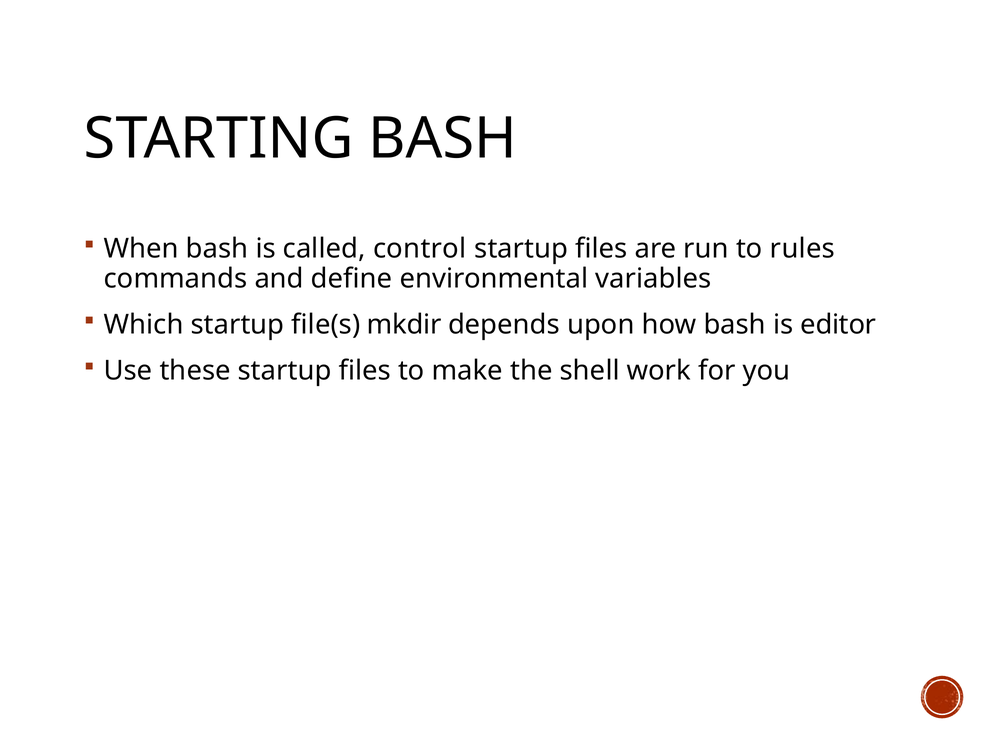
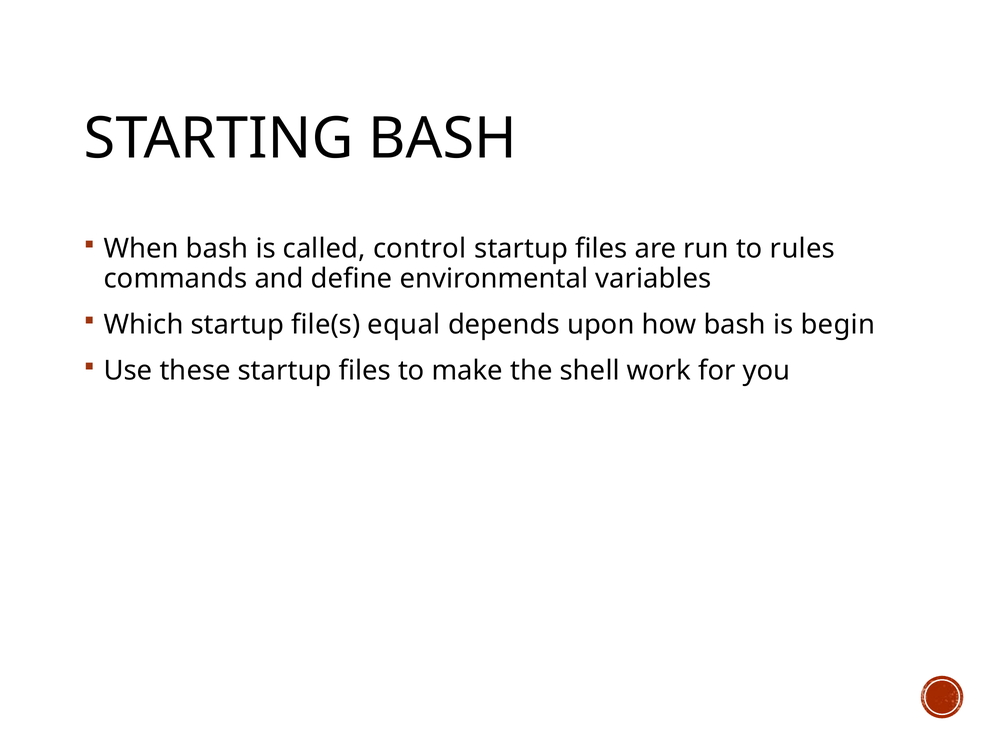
mkdir: mkdir -> equal (404, 325)
editor: editor -> begin (838, 325)
